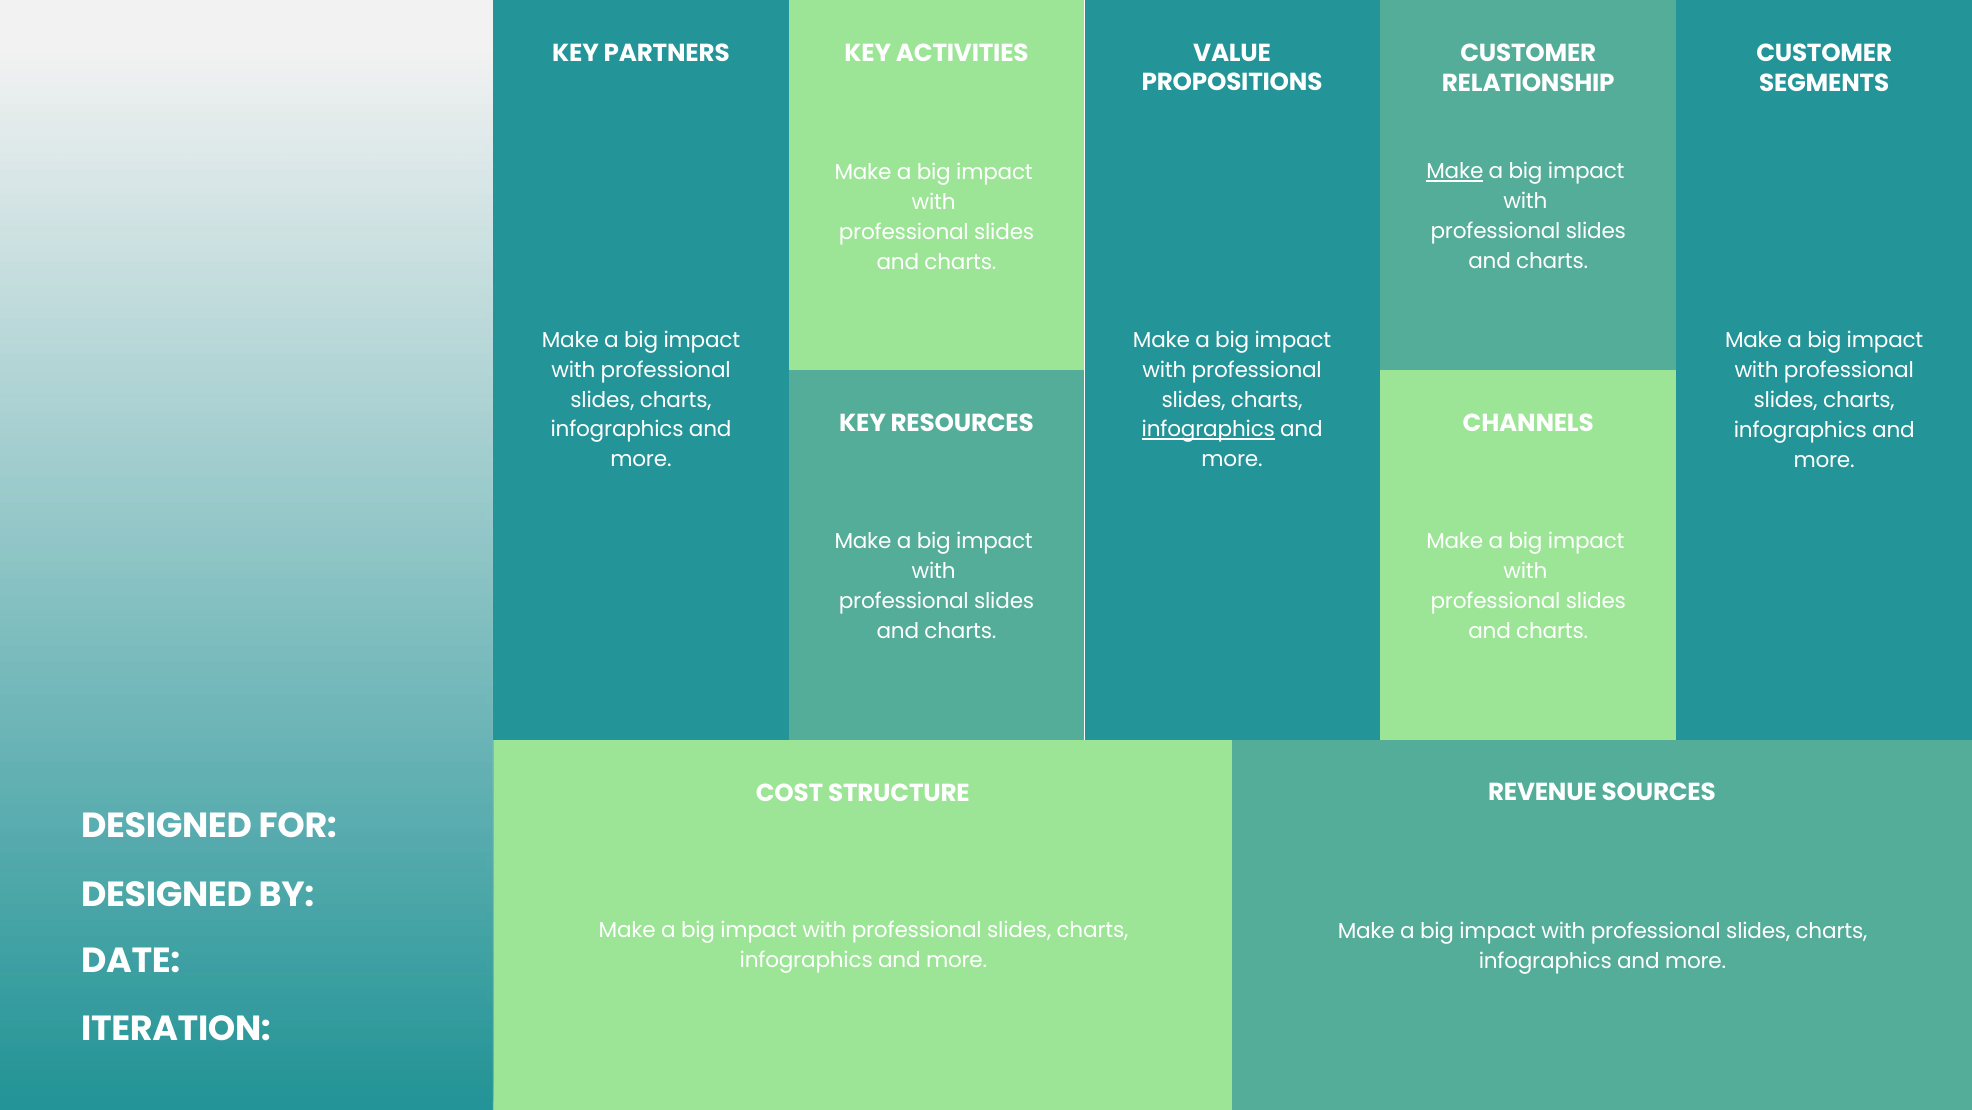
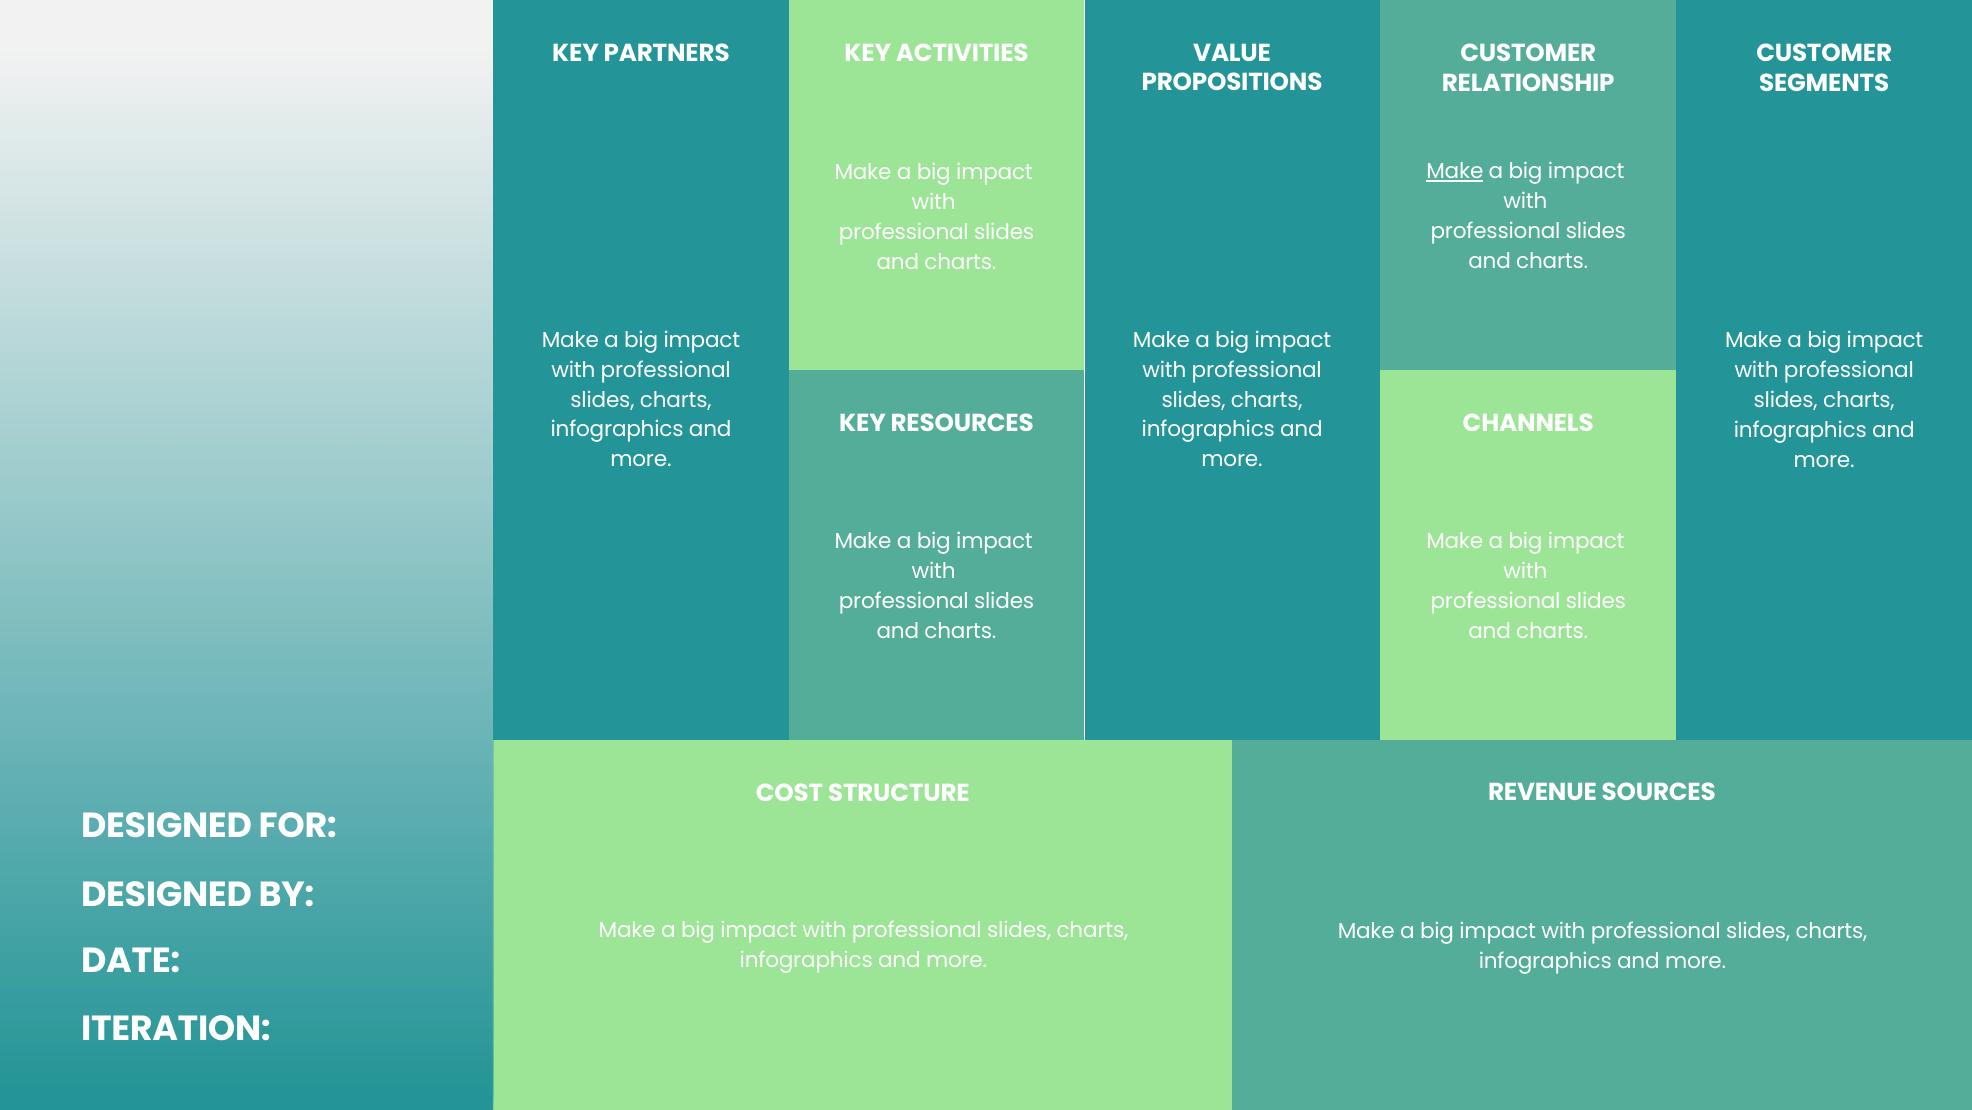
infographics underline: present -> none (1208, 430)
